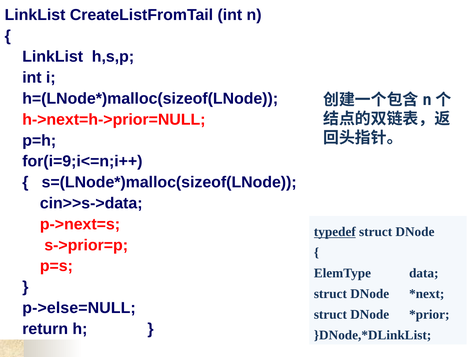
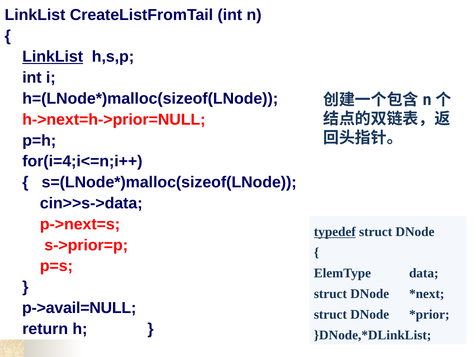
LinkList underline: none -> present (53, 57)
for(i=9;i<=n;i++: for(i=9;i<=n;i++ -> for(i=4;i<=n;i++ (82, 161)
p->else=NULL: p->else=NULL -> p->avail=NULL (79, 308)
